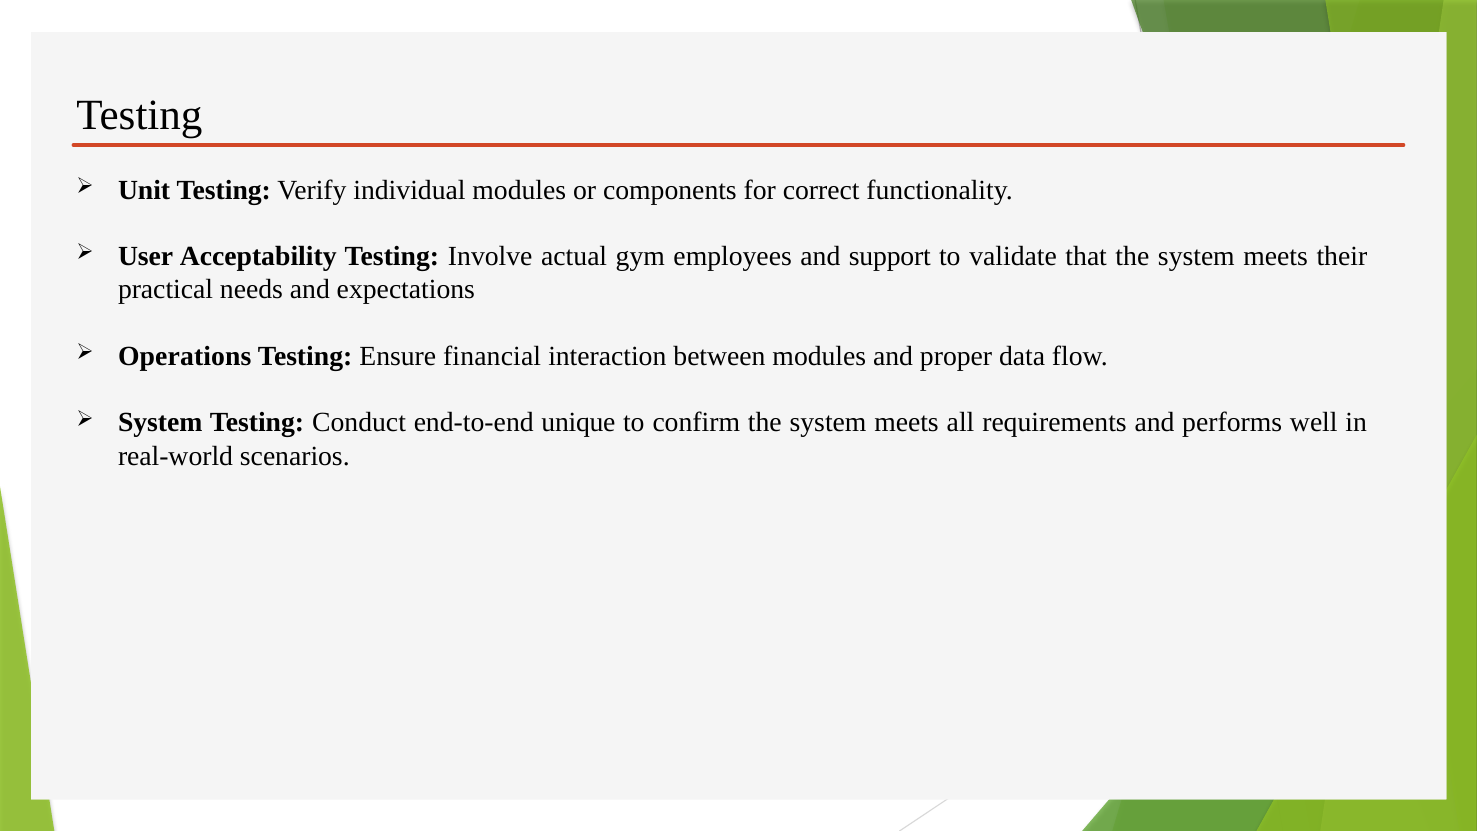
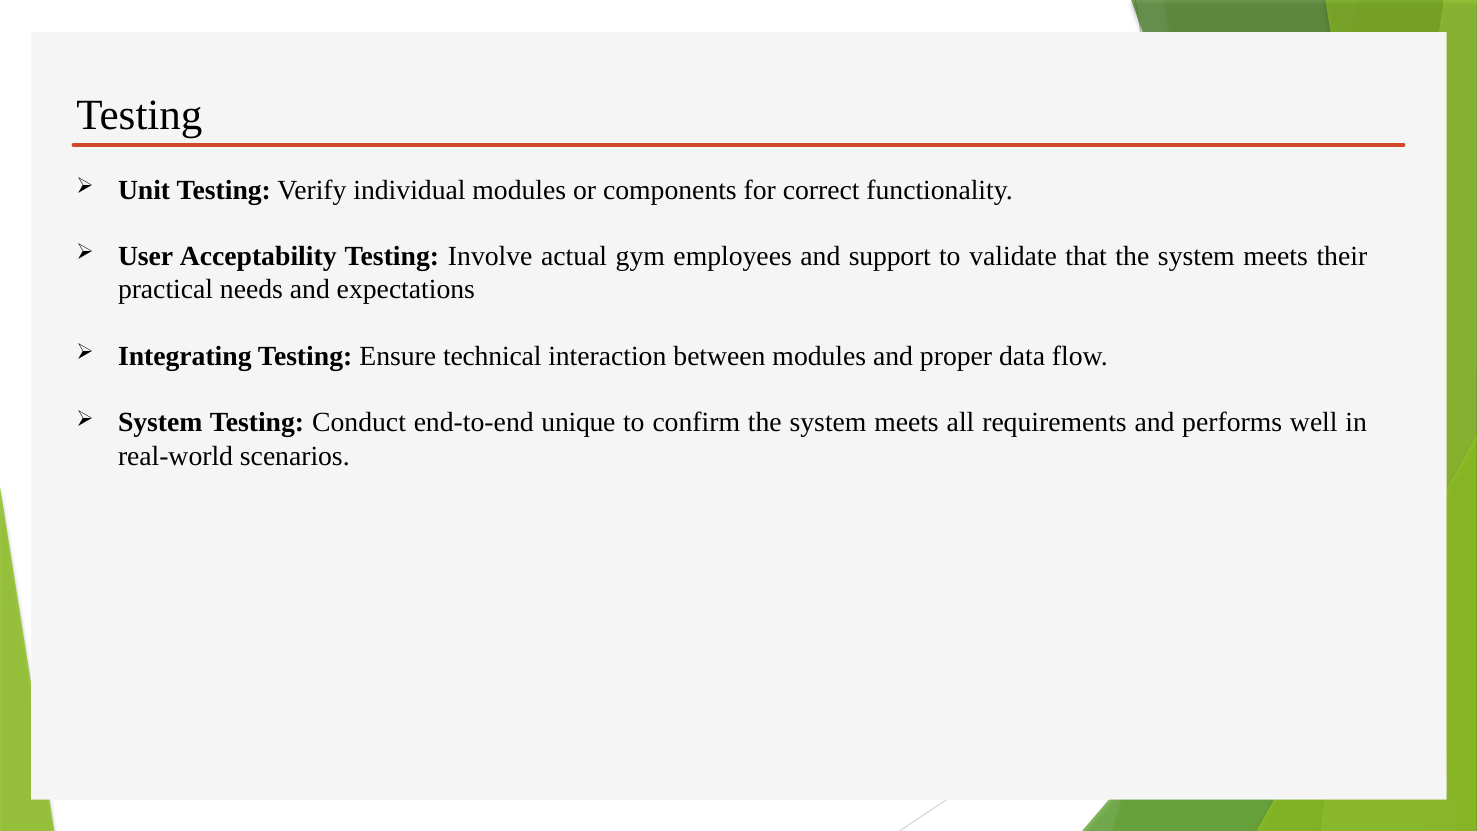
Operations: Operations -> Integrating (185, 356)
financial: financial -> technical (492, 356)
